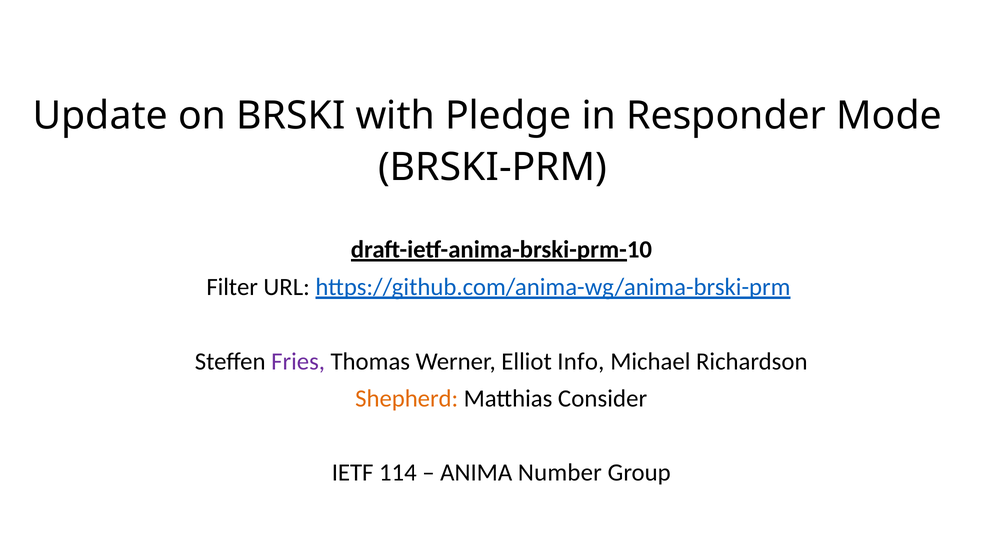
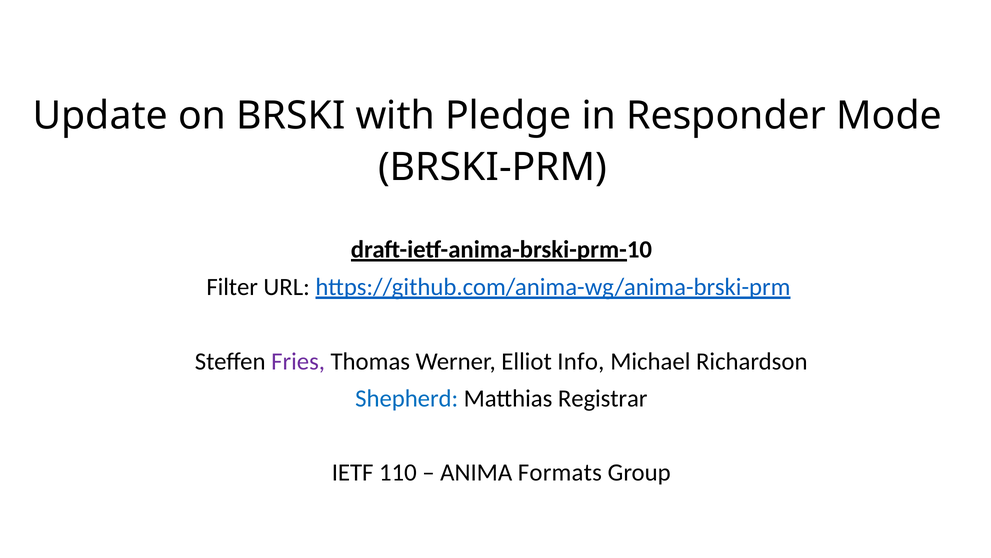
Shepherd colour: orange -> blue (407, 398)
Consider: Consider -> Registrar (603, 398)
114: 114 -> 110 (398, 472)
Number: Number -> Formats (560, 472)
